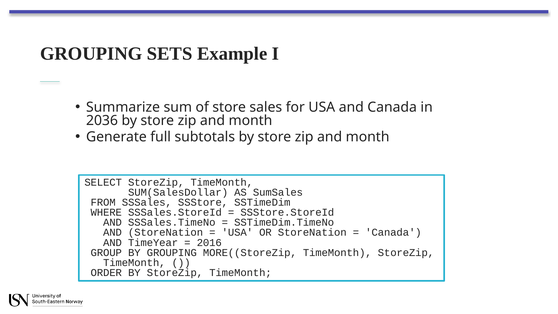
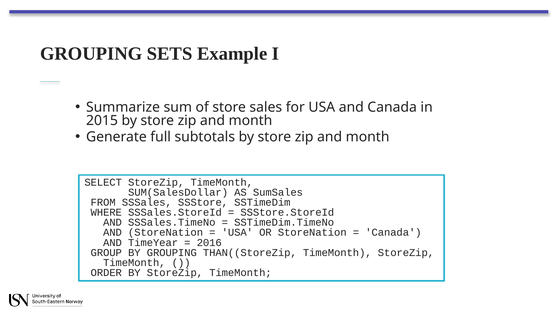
2036: 2036 -> 2015 (102, 121)
MORE((StoreZip: MORE((StoreZip -> THAN((StoreZip (250, 253)
